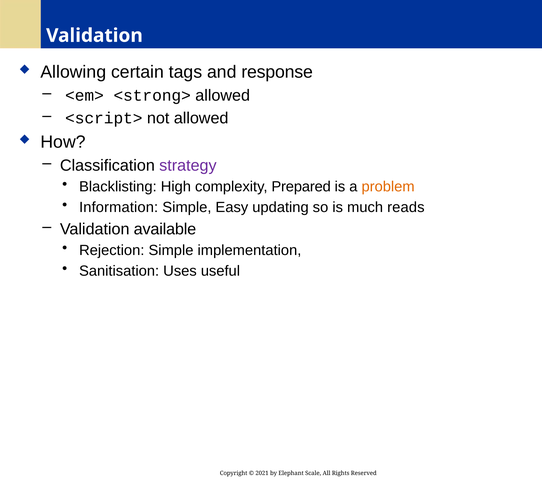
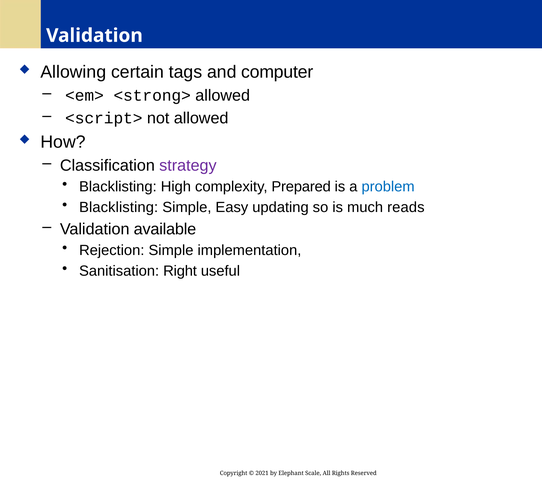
response: response -> computer (277, 72)
problem colour: orange -> blue (388, 187)
Information: Information -> Blacklisting (119, 207)
Uses: Uses -> Right (180, 271)
